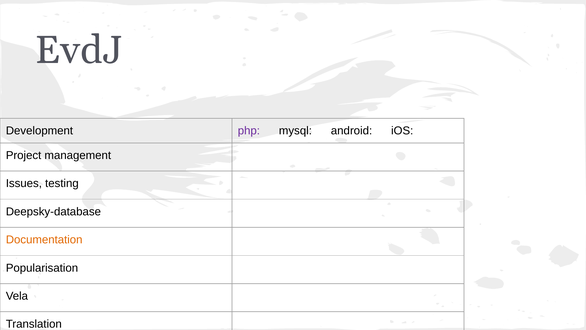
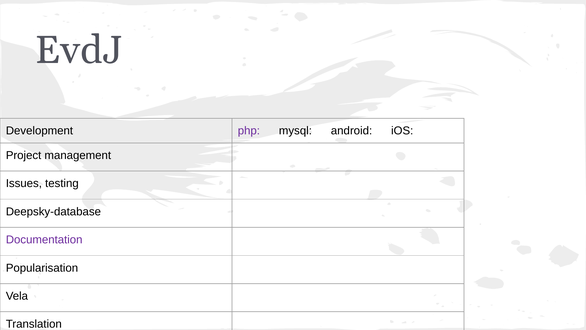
Documentation colour: orange -> purple (44, 240)
